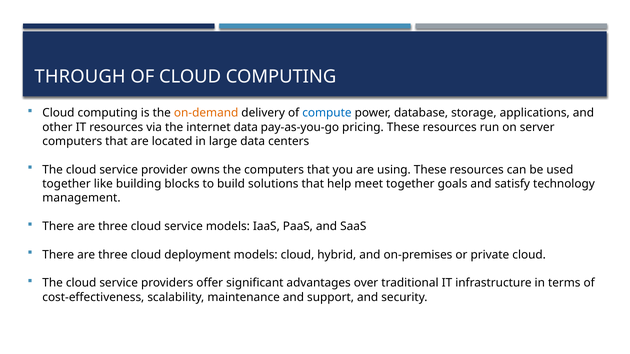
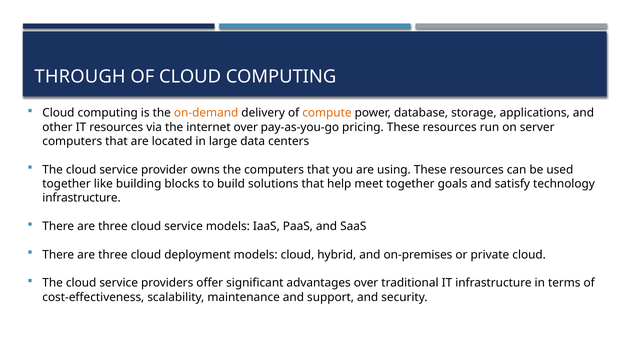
compute colour: blue -> orange (327, 113)
internet data: data -> over (246, 127)
management: management -> infrastructure (82, 198)
